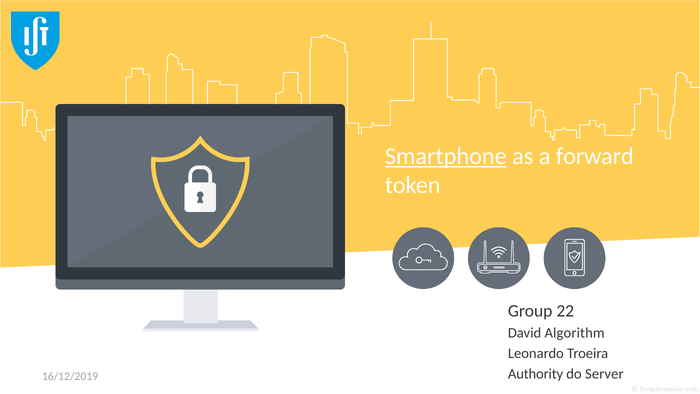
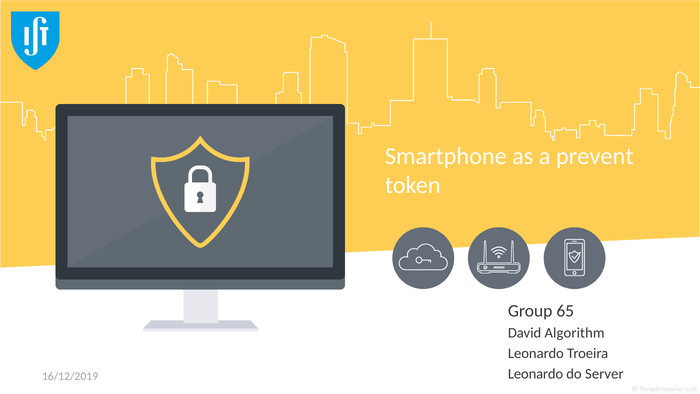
Smartphone underline: present -> none (446, 156)
forward: forward -> prevent (595, 156)
22: 22 -> 65 (565, 311)
Authority: Authority -> Leonardo (536, 374)
